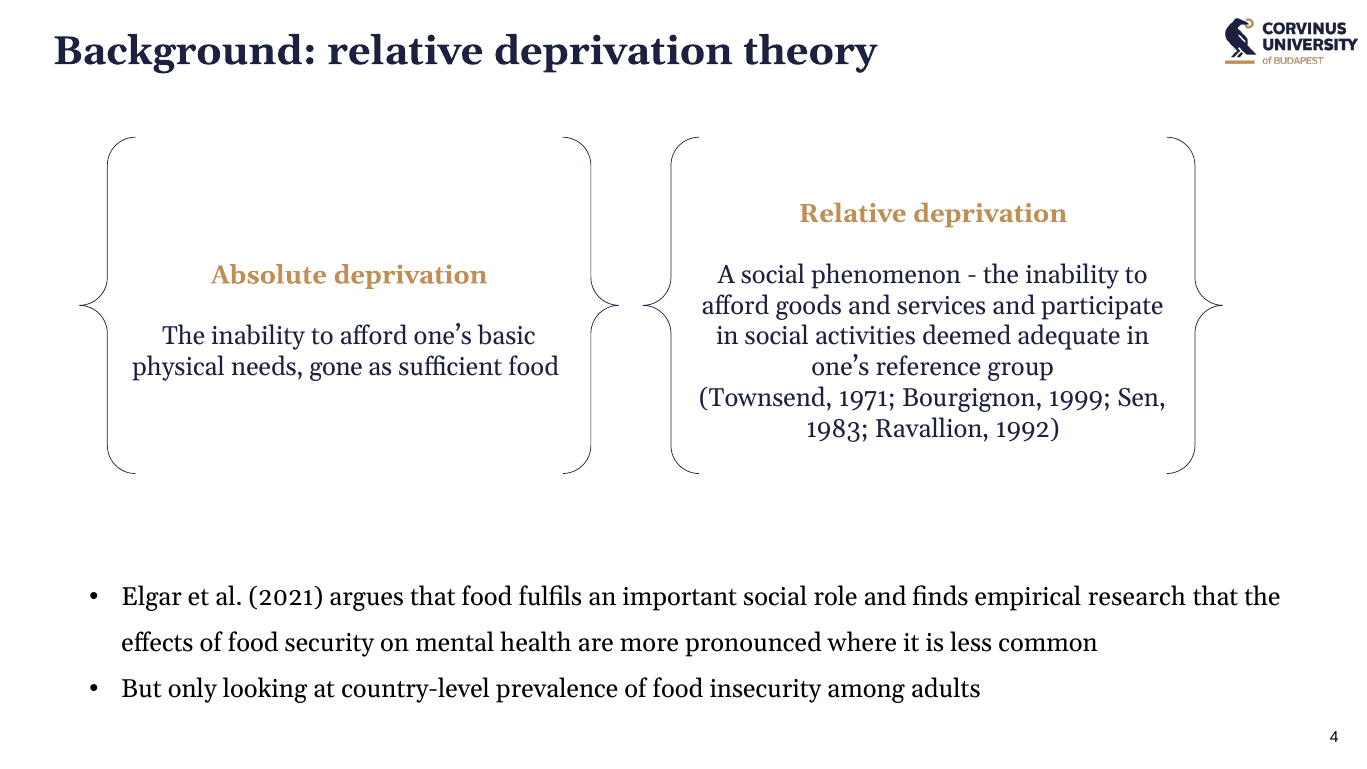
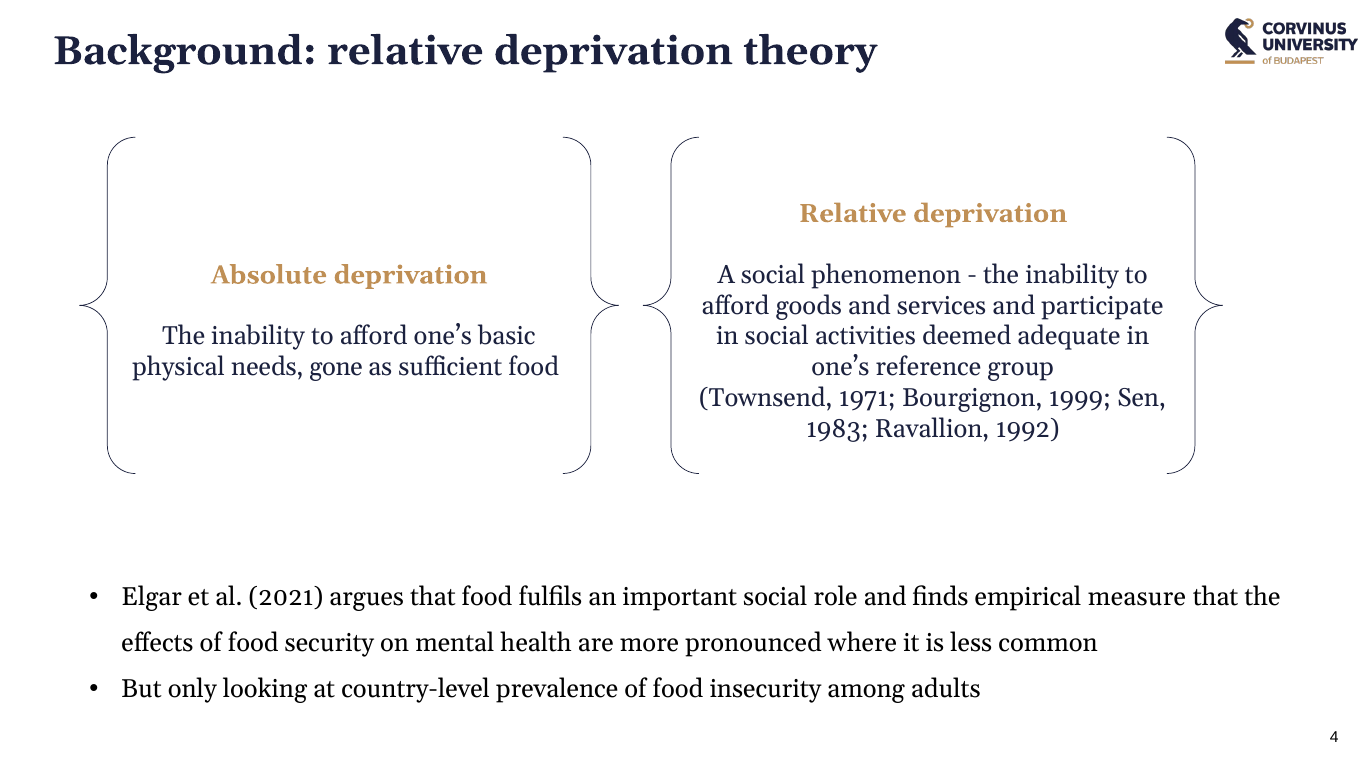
research: research -> measure (1137, 597)
